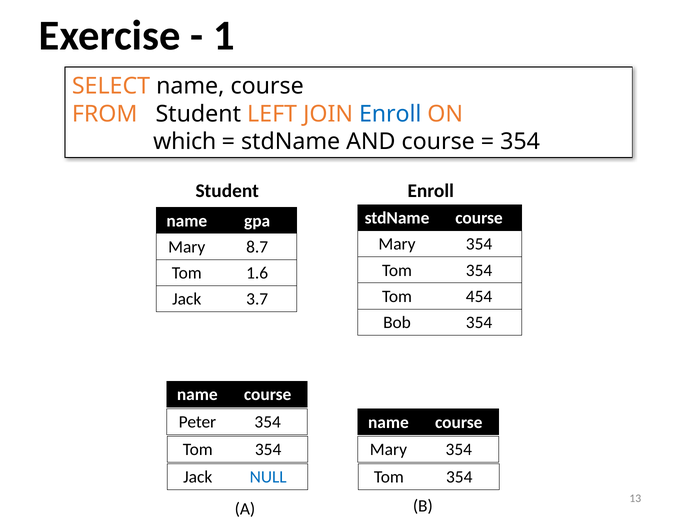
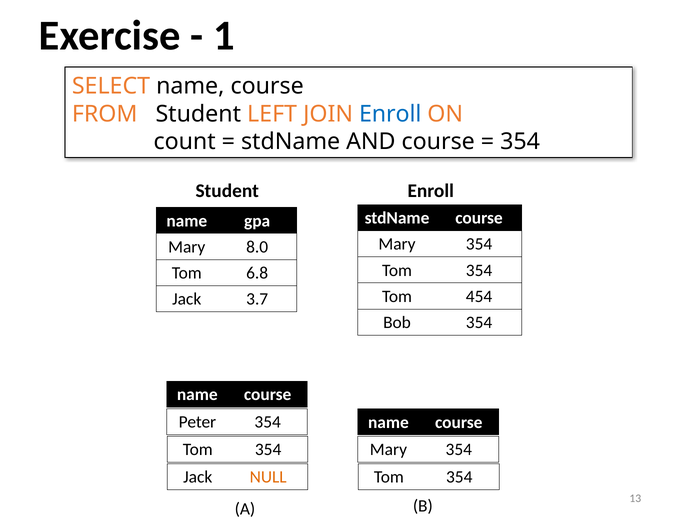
which: which -> count (185, 142)
8.7: 8.7 -> 8.0 (257, 247)
1.6: 1.6 -> 6.8 (257, 273)
NULL colour: blue -> orange (268, 477)
